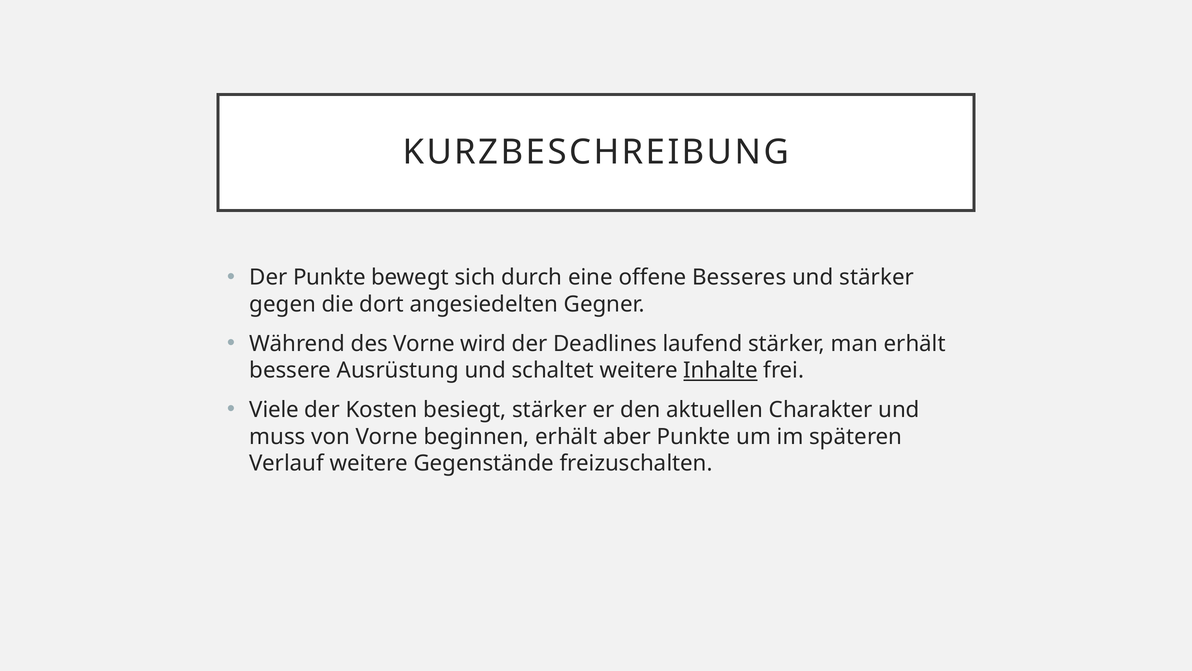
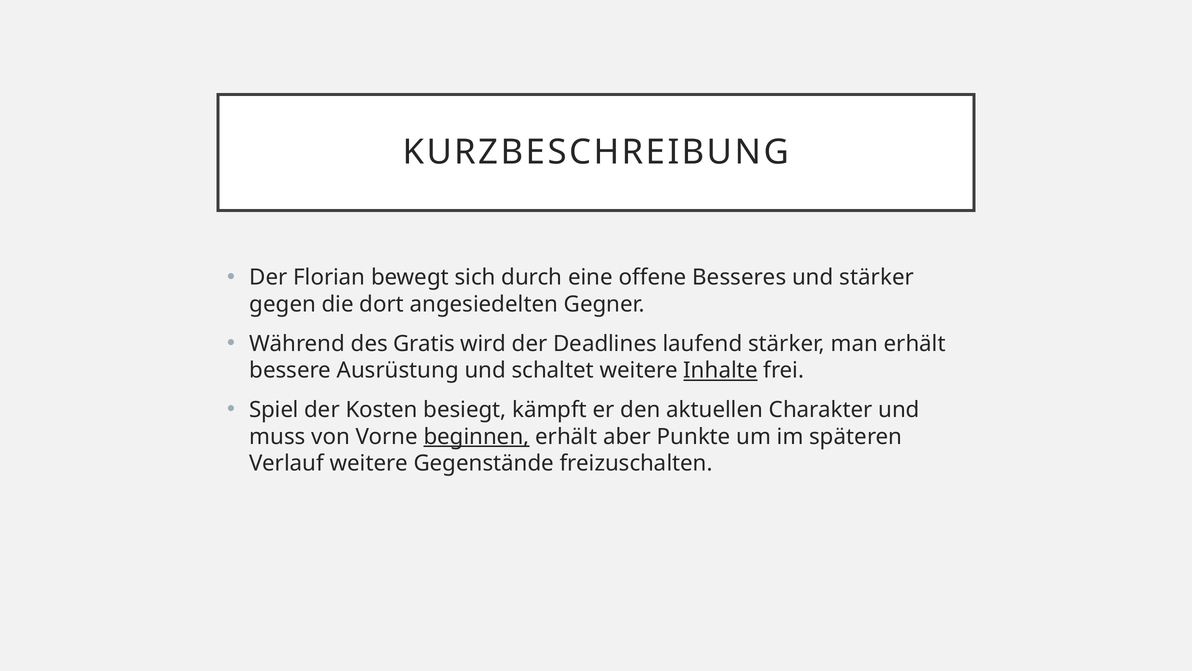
Der Punkte: Punkte -> Florian (329, 277)
des Vorne: Vorne -> Gratis (424, 343)
Viele: Viele -> Spiel (274, 409)
besiegt stärker: stärker -> kämpft (550, 409)
beginnen underline: none -> present (476, 436)
